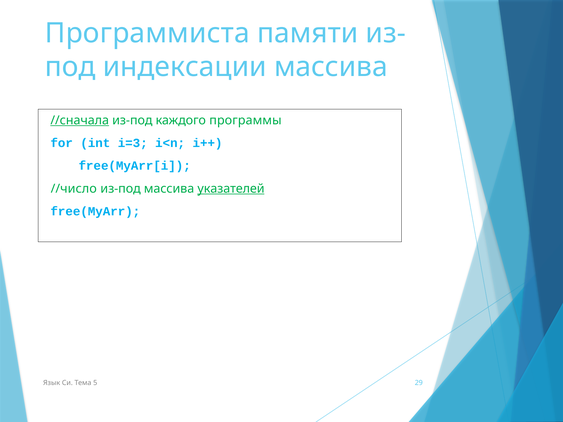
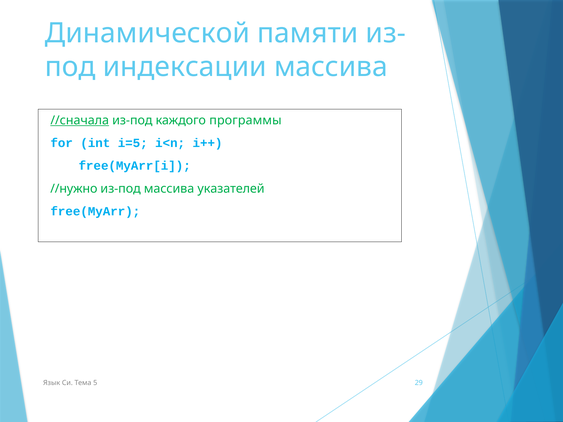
Программиста: Программиста -> Динамической (147, 33)
i=3: i=3 -> i=5 (133, 143)
//число: //число -> //нужно (74, 189)
указателей underline: present -> none (231, 189)
